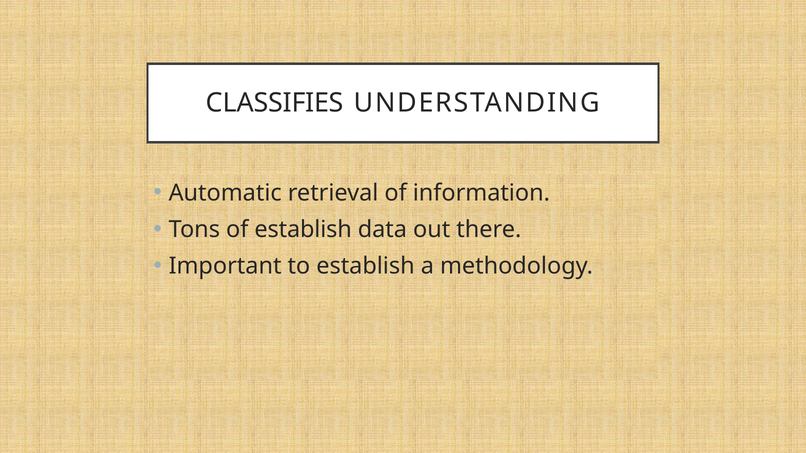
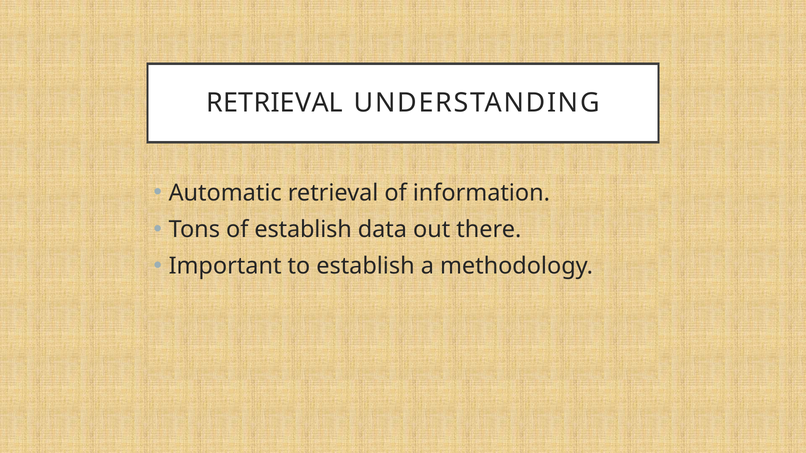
CLASSIFIES: CLASSIFIES -> RETRIEVAL (275, 103)
